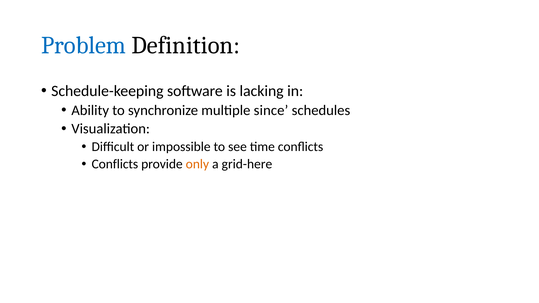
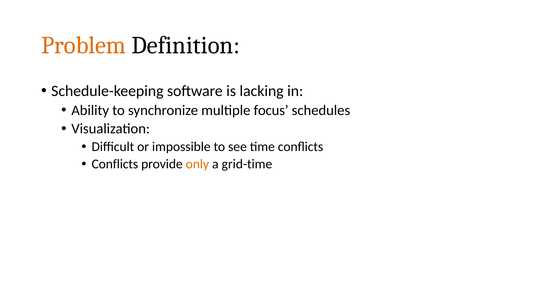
Problem colour: blue -> orange (84, 45)
since: since -> focus (271, 110)
grid-here: grid-here -> grid-time (247, 164)
